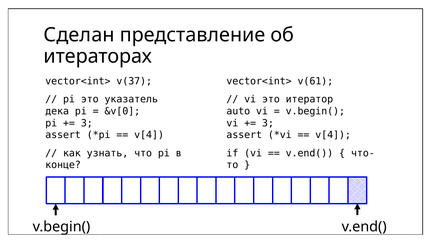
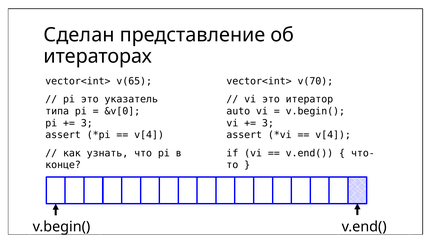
v(37: v(37 -> v(65 (134, 81)
v(61: v(61 -> v(70 (315, 81)
дека: дека -> типа (57, 111)
